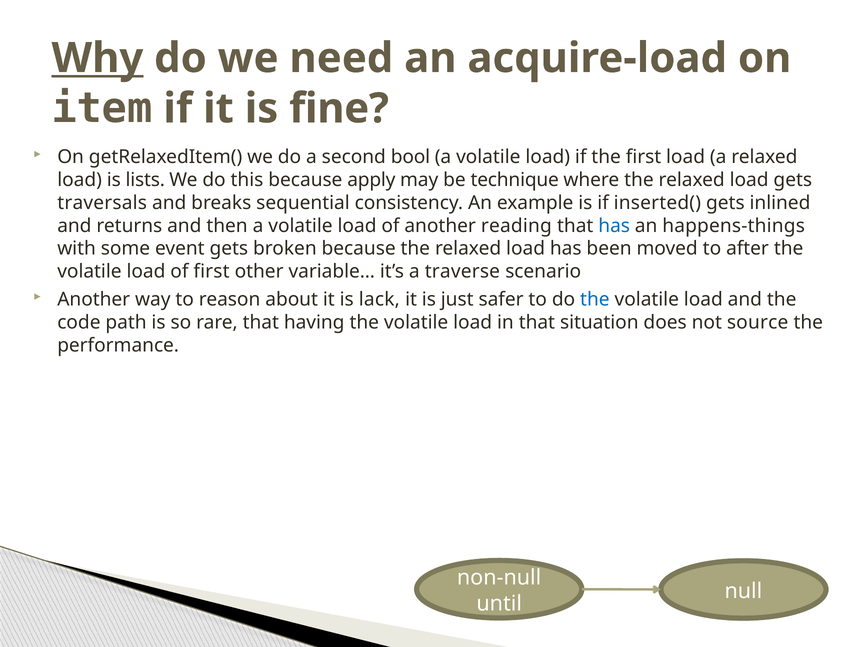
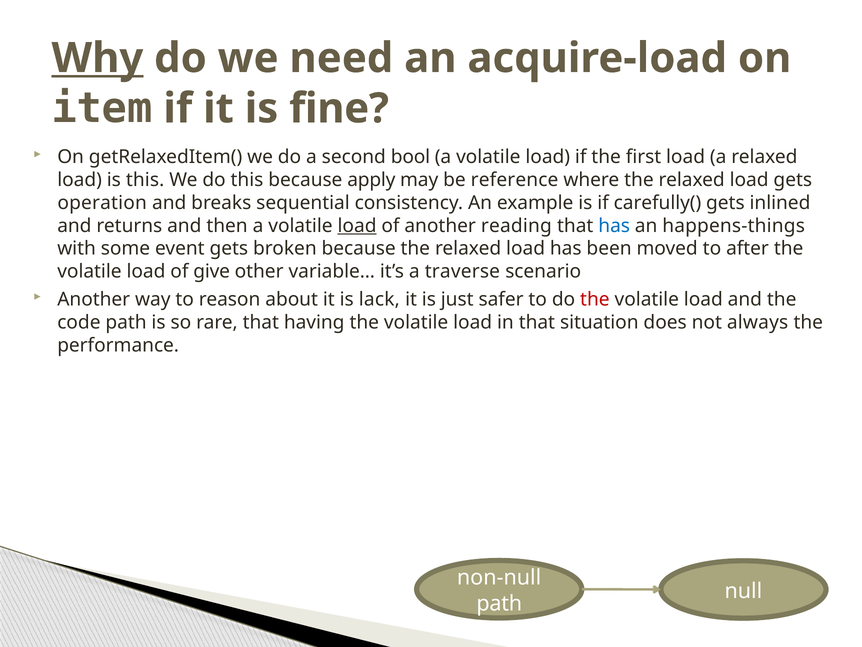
is lists: lists -> this (145, 180)
technique: technique -> reference (515, 180)
traversals: traversals -> operation (102, 203)
inserted(: inserted( -> carefully( (657, 203)
load underline: none -> present (357, 226)
of first: first -> give (212, 271)
the colour: blue -> red (595, 299)
source: source -> always (758, 322)
until: until -> path (499, 603)
